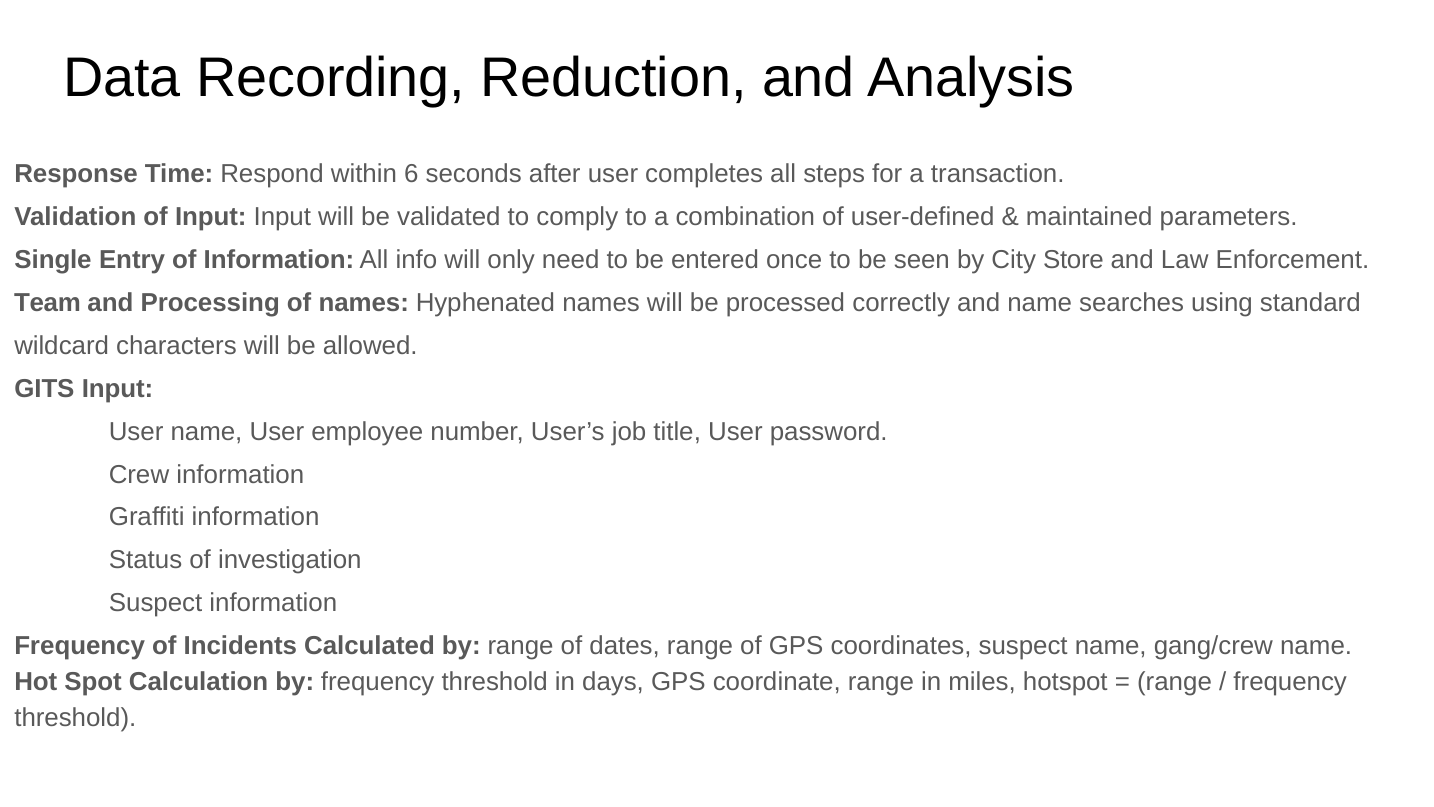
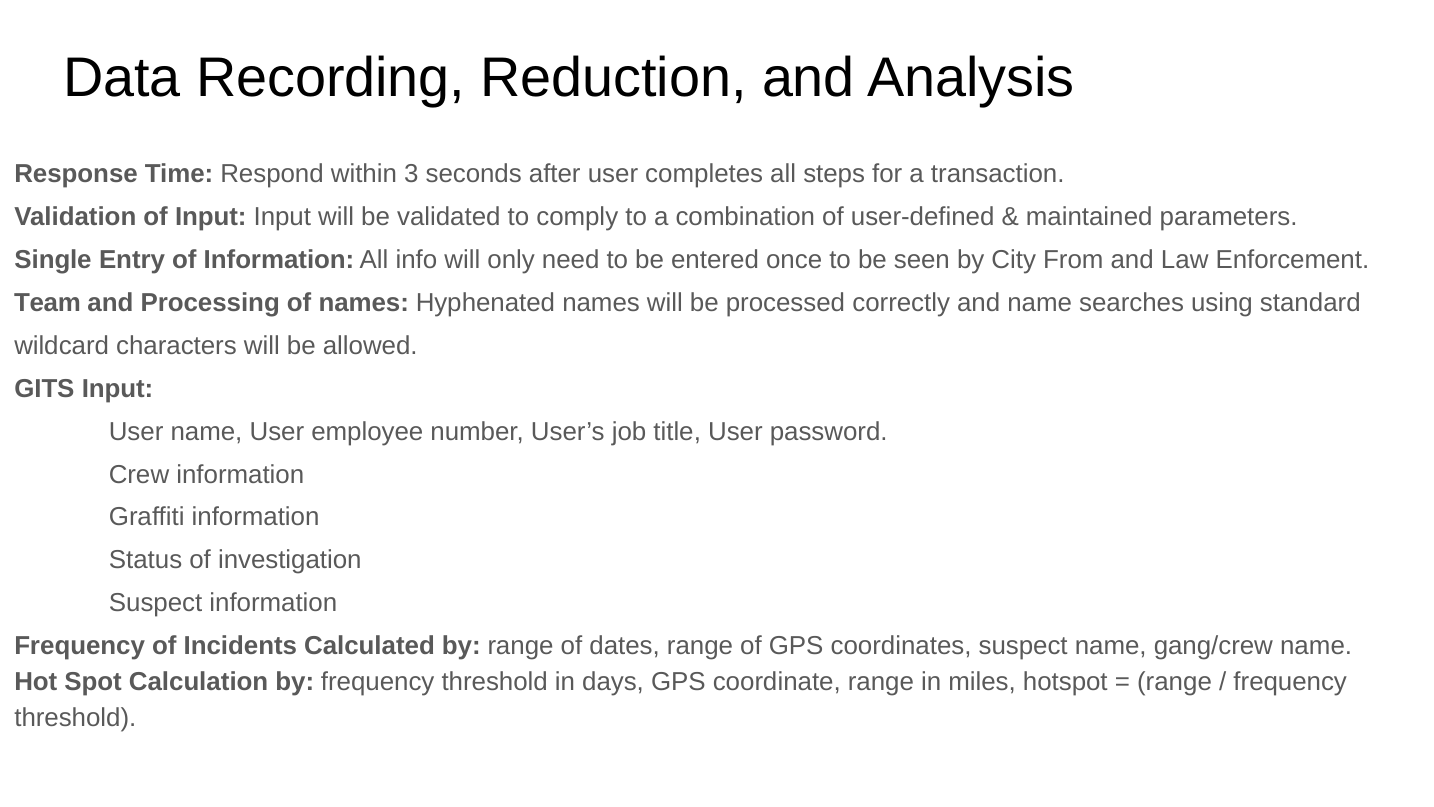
6: 6 -> 3 (411, 174)
Store: Store -> From (1073, 260)
